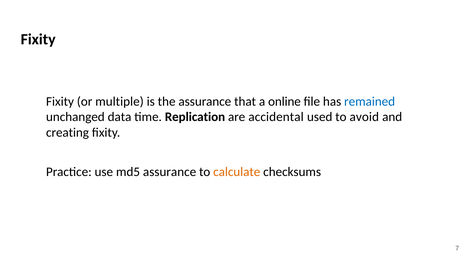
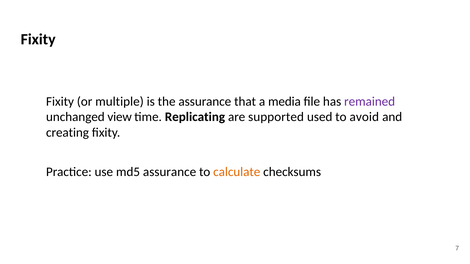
online: online -> media (284, 102)
remained colour: blue -> purple (370, 102)
data: data -> view (120, 117)
Replication: Replication -> Replicating (195, 117)
accidental: accidental -> supported (276, 117)
